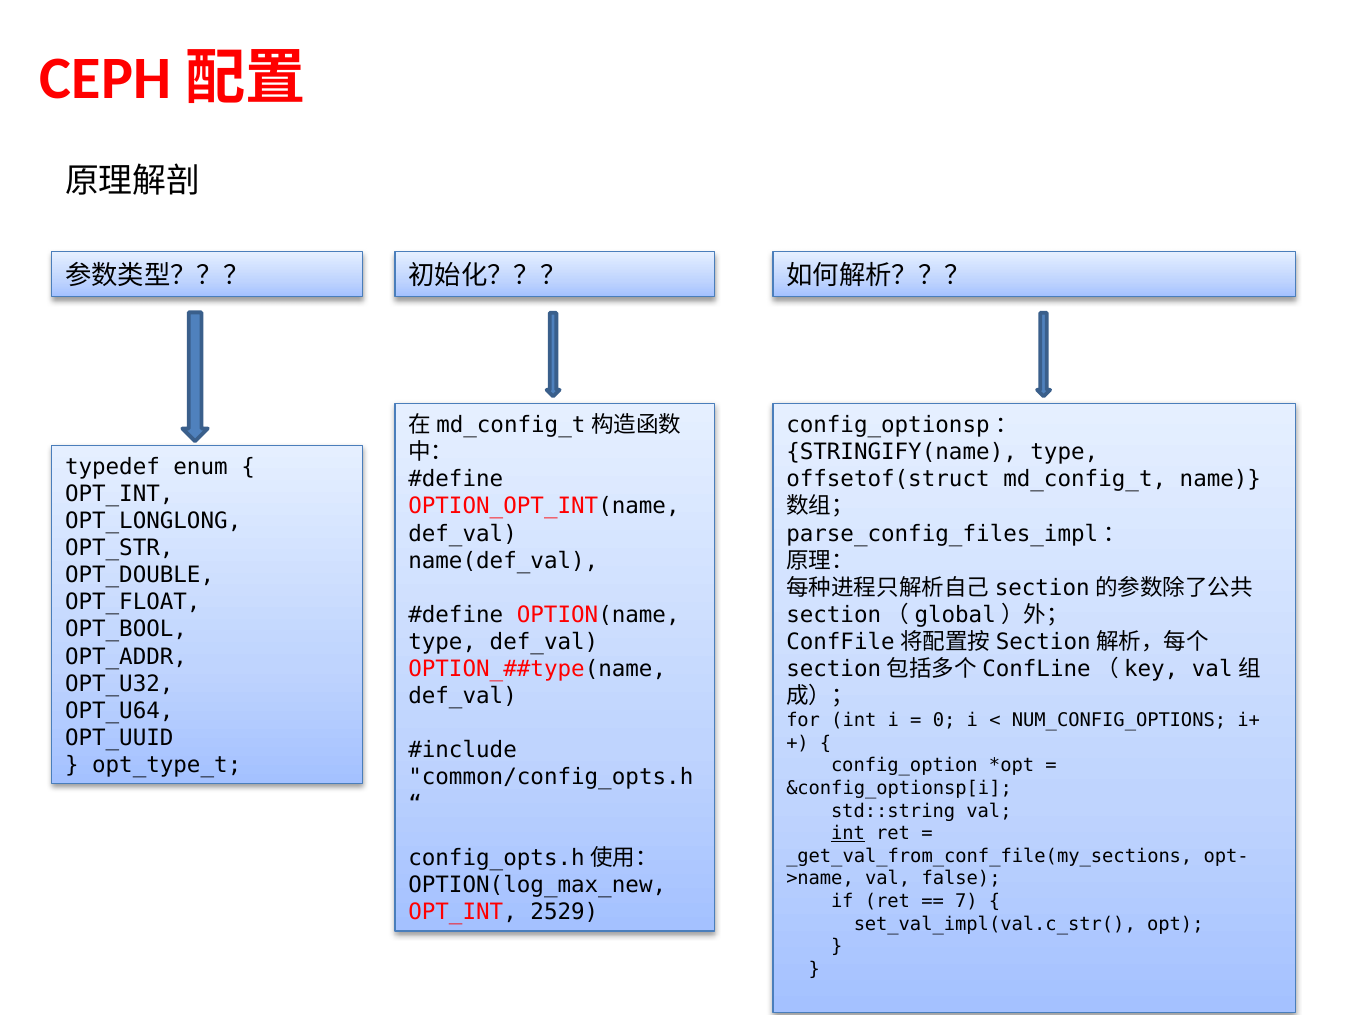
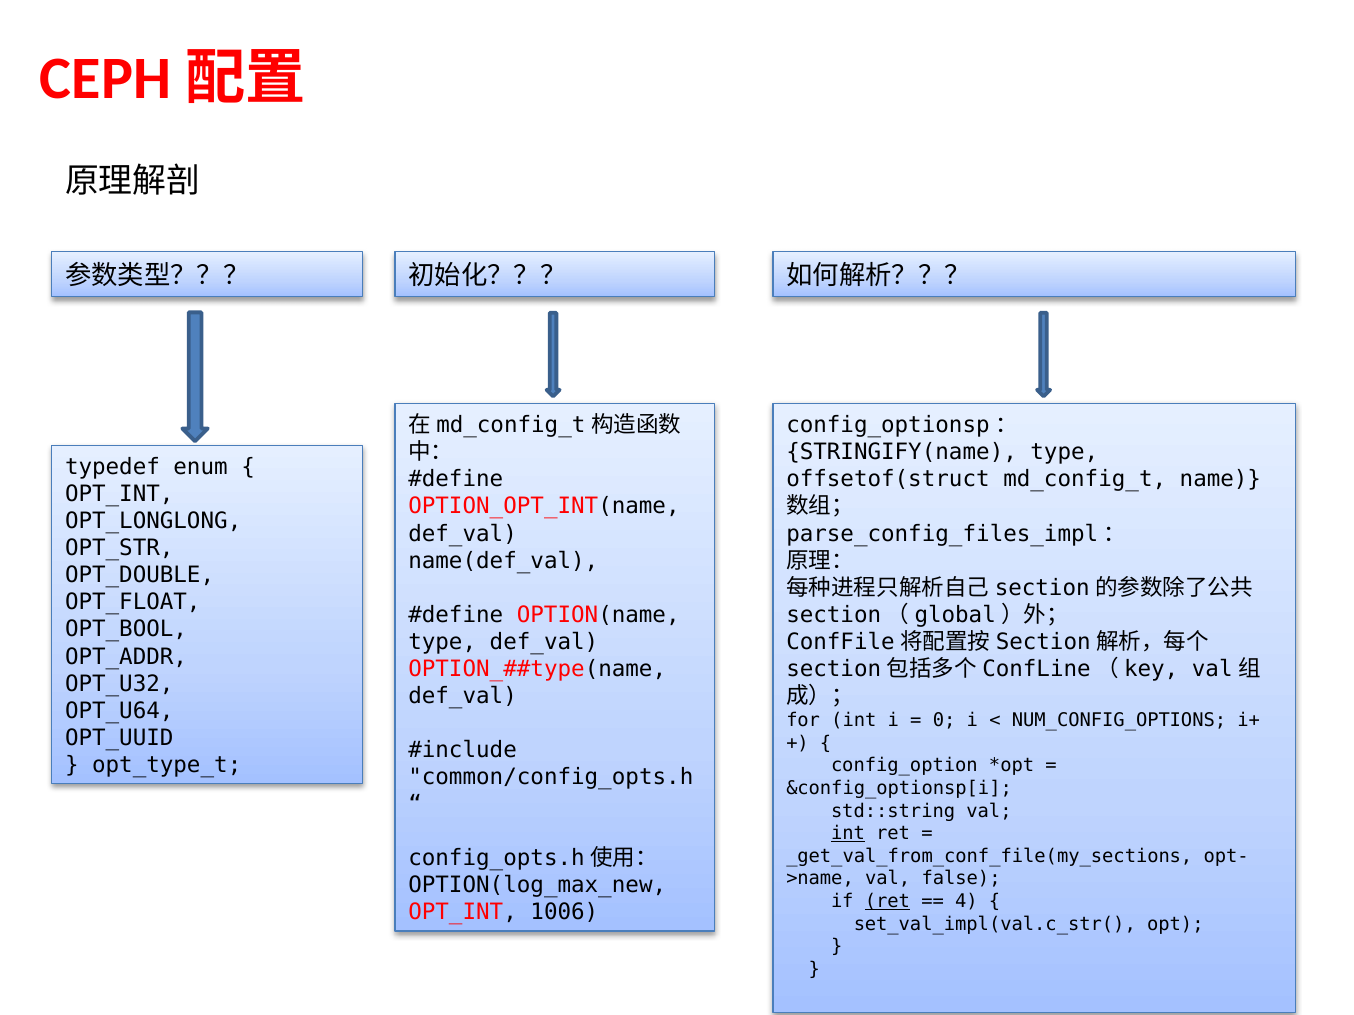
ret underline: none -> present (887, 902)
7: 7 -> 4 (966, 902)
2529: 2529 -> 1006 (564, 913)
